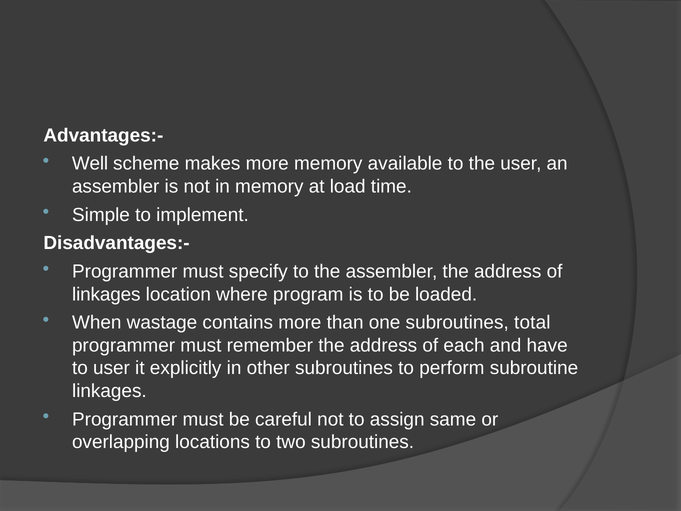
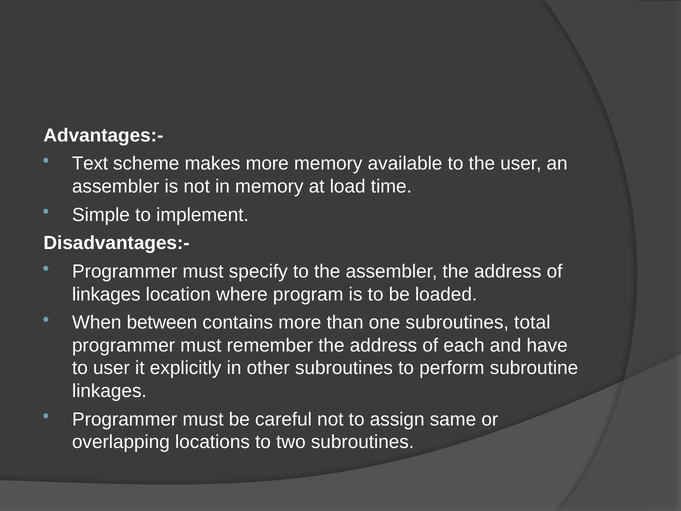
Well: Well -> Text (90, 164)
wastage: wastage -> between (162, 323)
